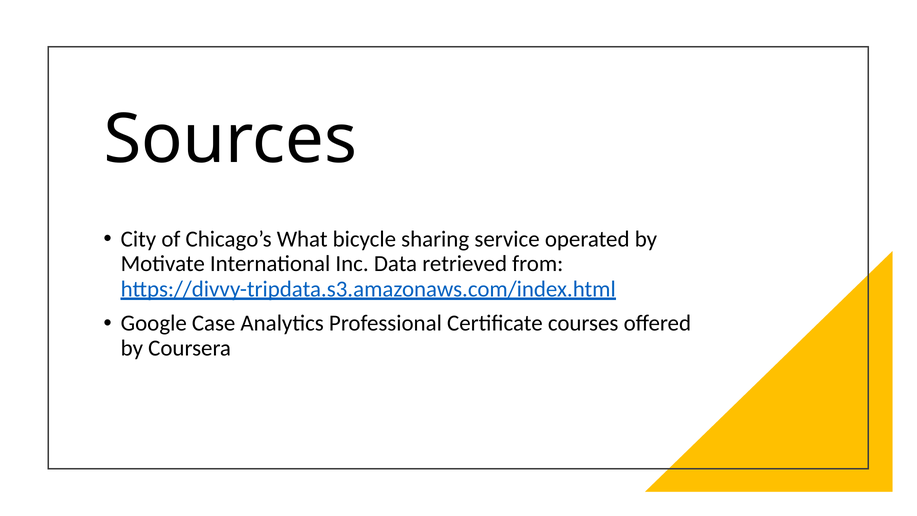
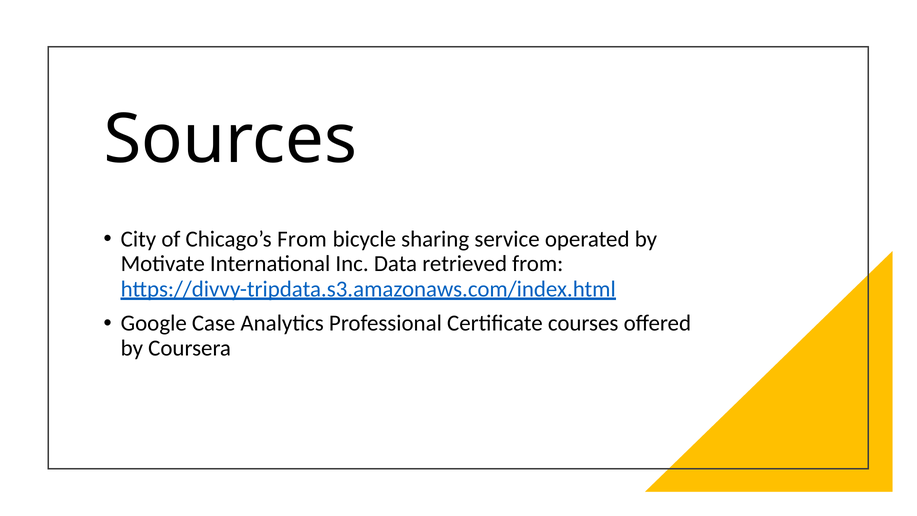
Chicago’s What: What -> From (302, 239)
